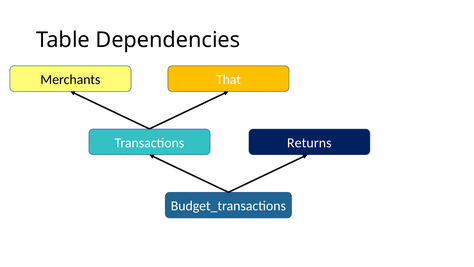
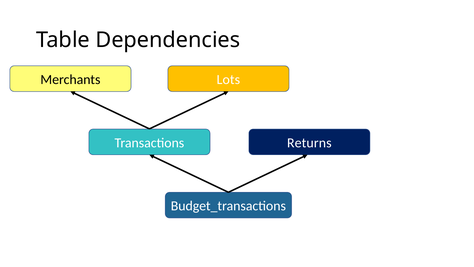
That: That -> Lots (228, 79)
